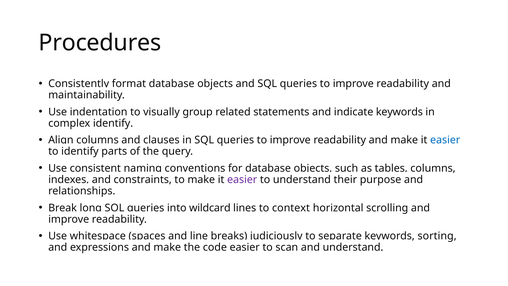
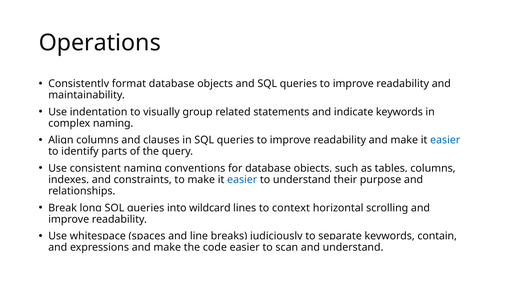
Procedures: Procedures -> Operations (100, 43)
complex identify: identify -> naming (113, 123)
easier colour: purple -> blue (242, 180)
sorting: sorting -> contain (437, 236)
